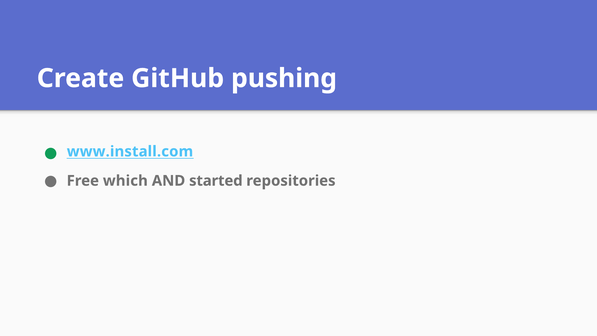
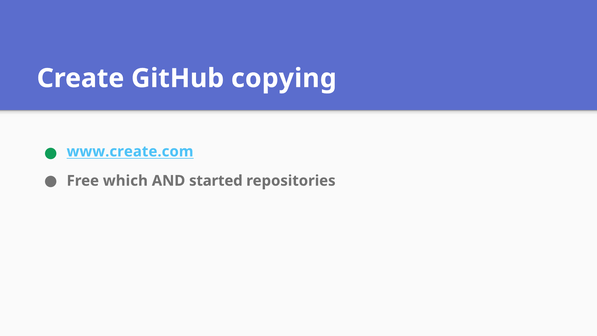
pushing: pushing -> copying (284, 78)
www.install.com: www.install.com -> www.create.com (130, 151)
